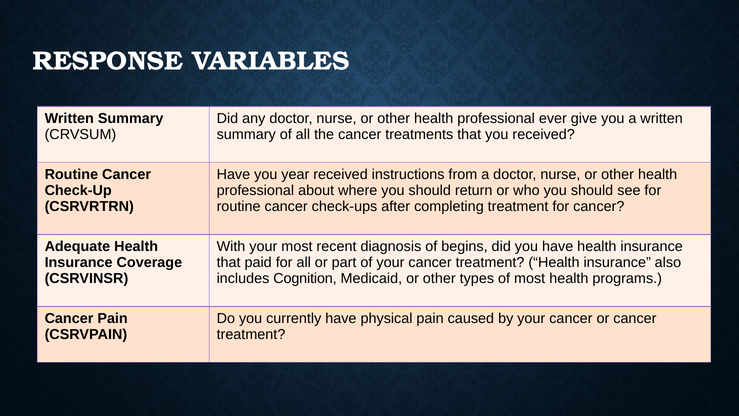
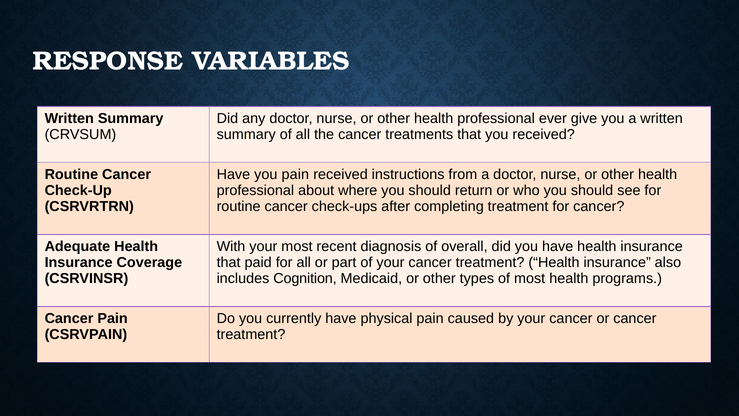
you year: year -> pain (295, 174)
begins: begins -> overall (464, 246)
